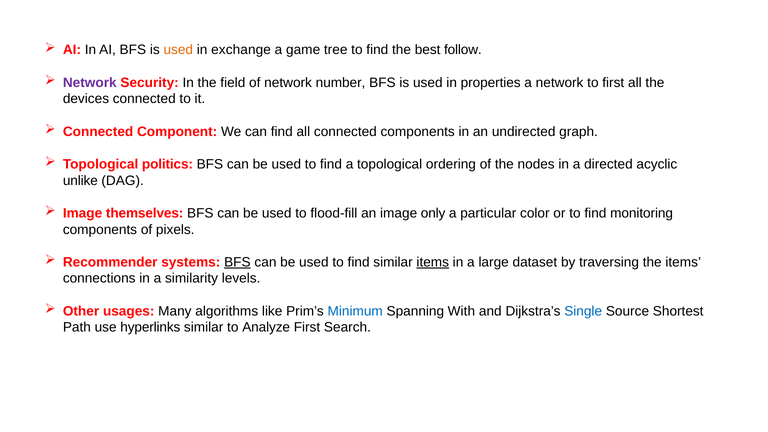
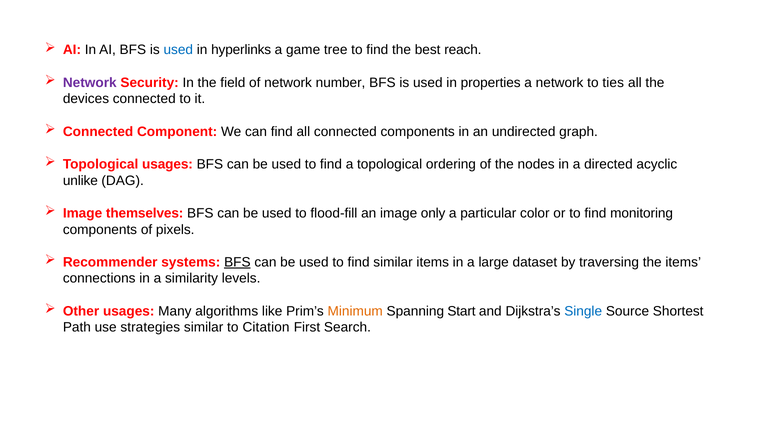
used colour: orange -> blue (178, 50)
exchange: exchange -> hyperlinks (241, 50)
follow: follow -> reach (463, 50)
to first: first -> ties (613, 83)
Topological politics: politics -> usages (167, 164)
items underline: present -> none (433, 262)
Minimum colour: blue -> orange (355, 311)
With: With -> Start (462, 311)
hyperlinks: hyperlinks -> strategies (150, 327)
Analyze: Analyze -> Citation (266, 327)
